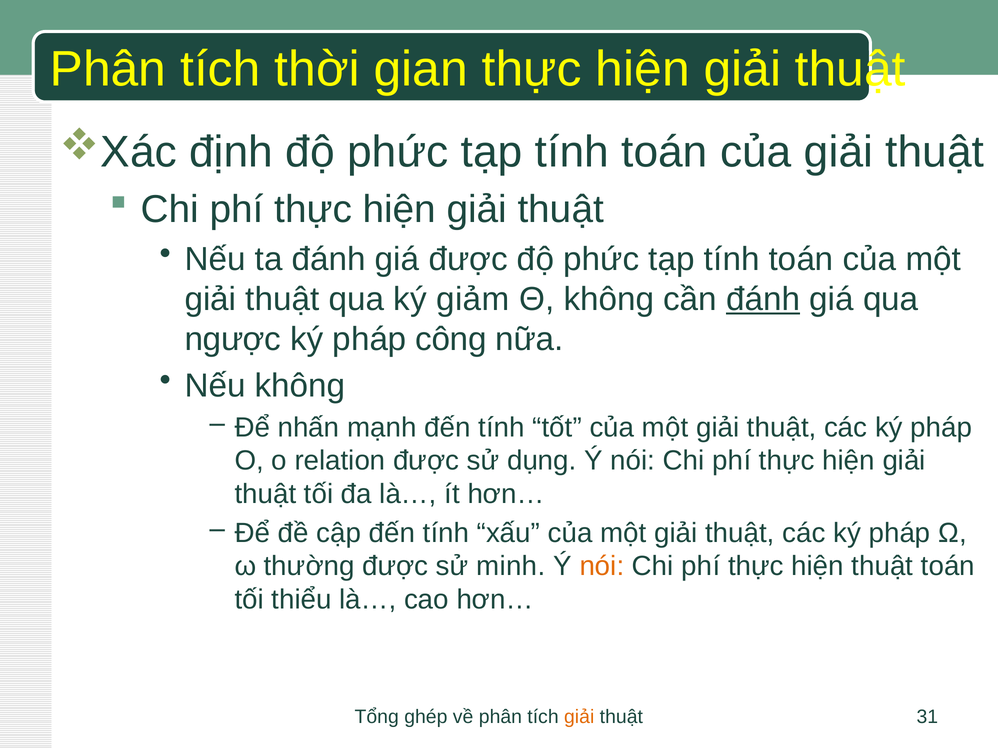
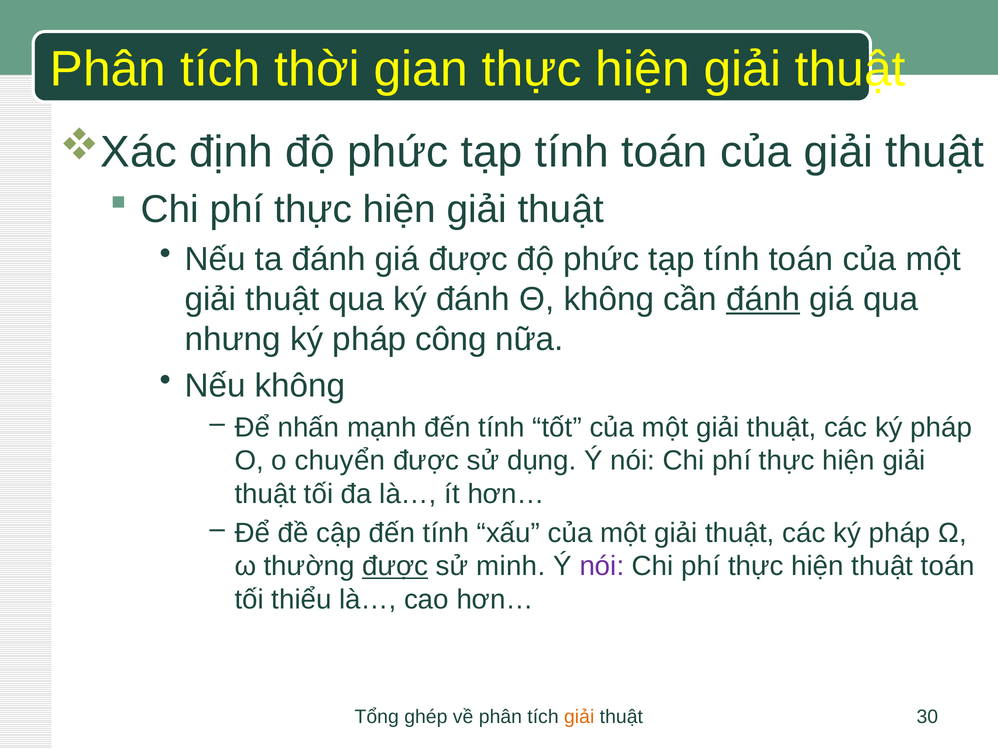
ký giảm: giảm -> đánh (473, 299)
ngược: ngược -> nhưng (233, 339)
relation: relation -> chuyển (340, 460)
được underline: none -> present (395, 566)
nói colour: orange -> purple (602, 566)
31: 31 -> 30 (927, 717)
